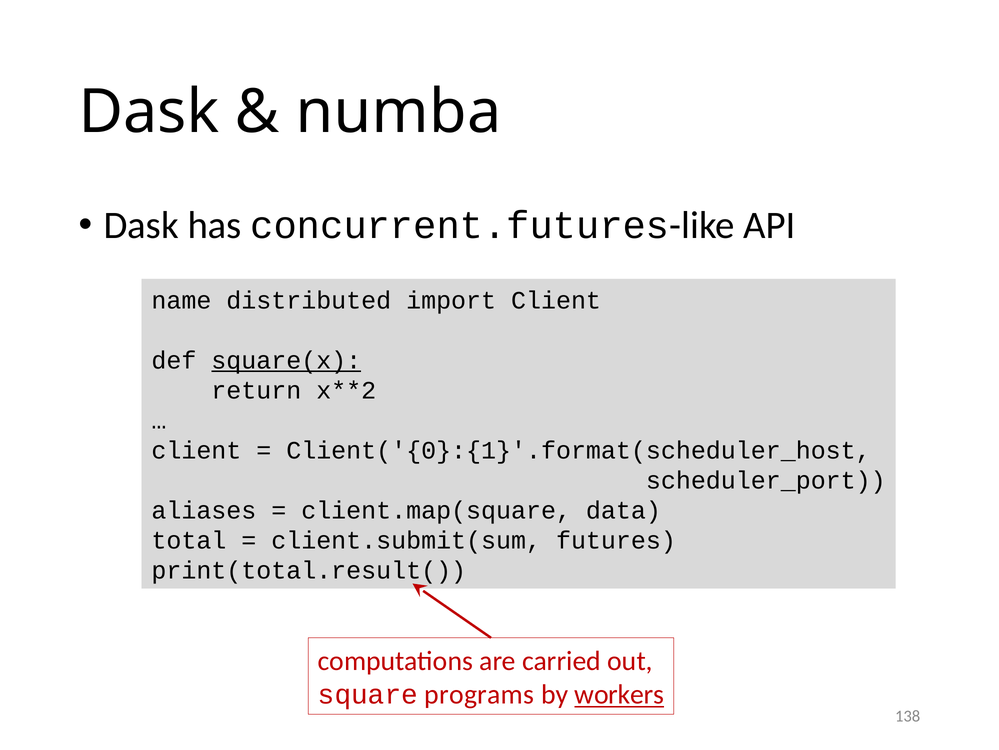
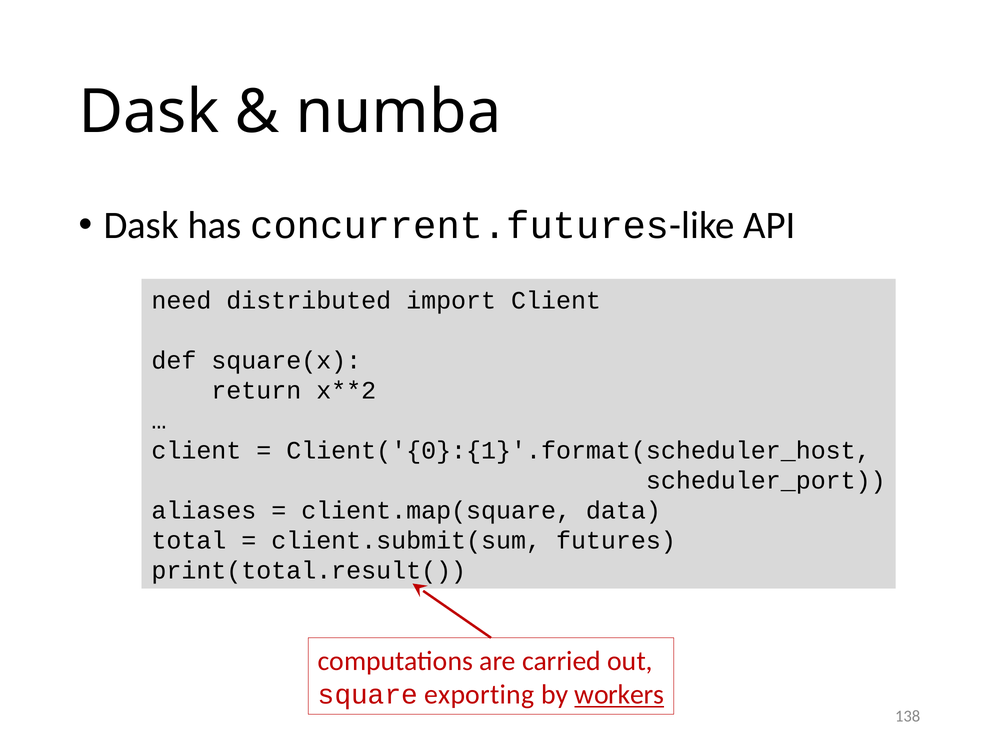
name: name -> need (181, 300)
square(x underline: present -> none (286, 360)
programs: programs -> exporting (479, 694)
